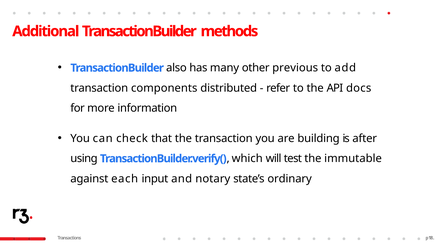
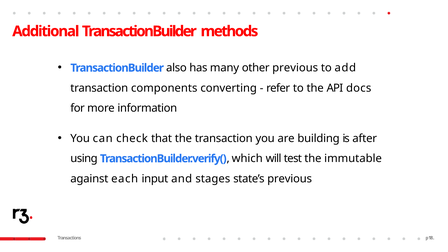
distributed: distributed -> converting (229, 88)
notary: notary -> stages (213, 179)
state’s ordinary: ordinary -> previous (290, 179)
